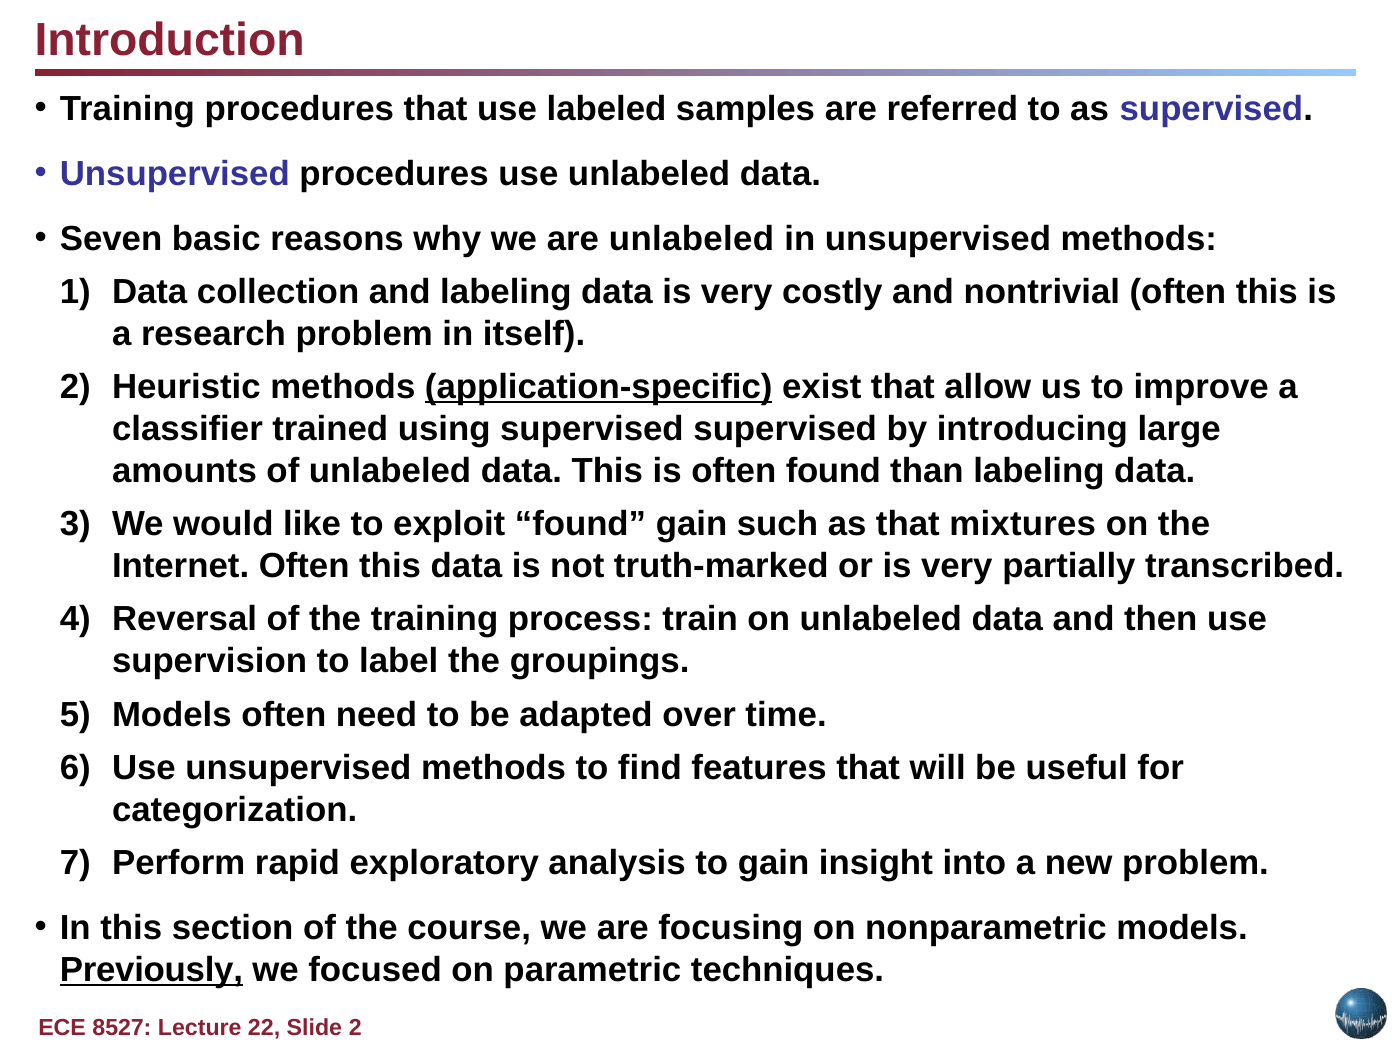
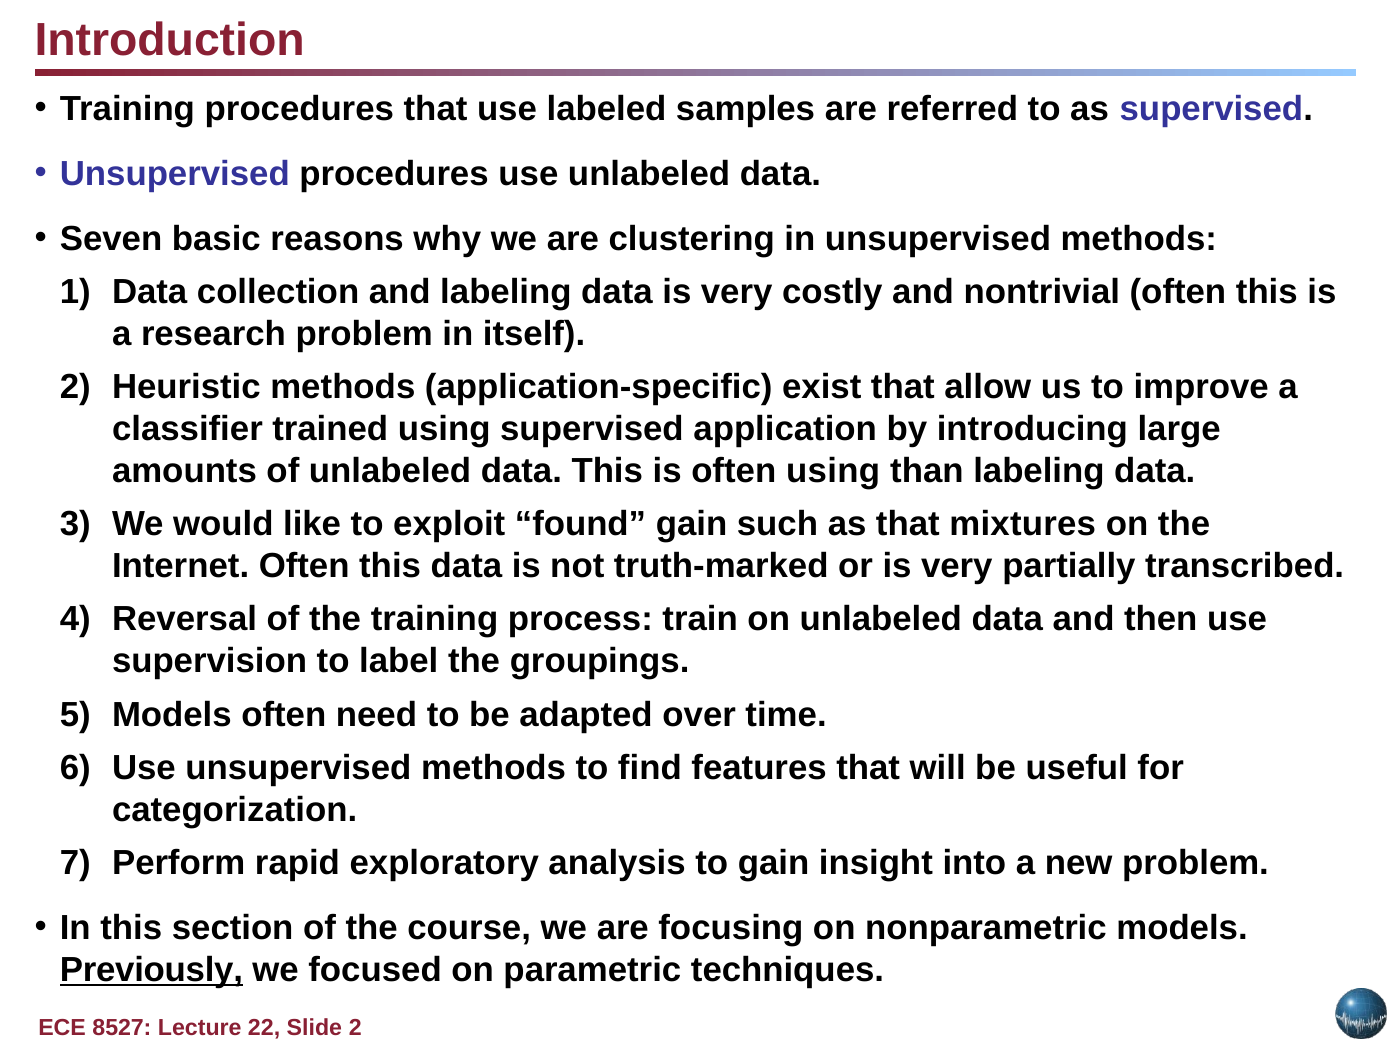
are unlabeled: unlabeled -> clustering (692, 239)
application-specific underline: present -> none (599, 387)
supervised supervised: supervised -> application (785, 429)
often found: found -> using (833, 471)
